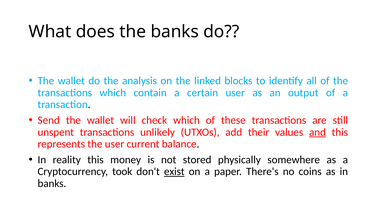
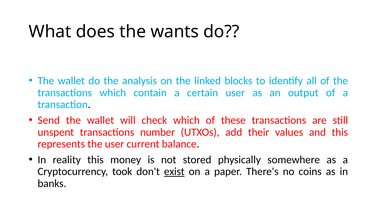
the banks: banks -> wants (175, 32)
unlikely: unlikely -> number (158, 132)
and underline: present -> none (317, 132)
